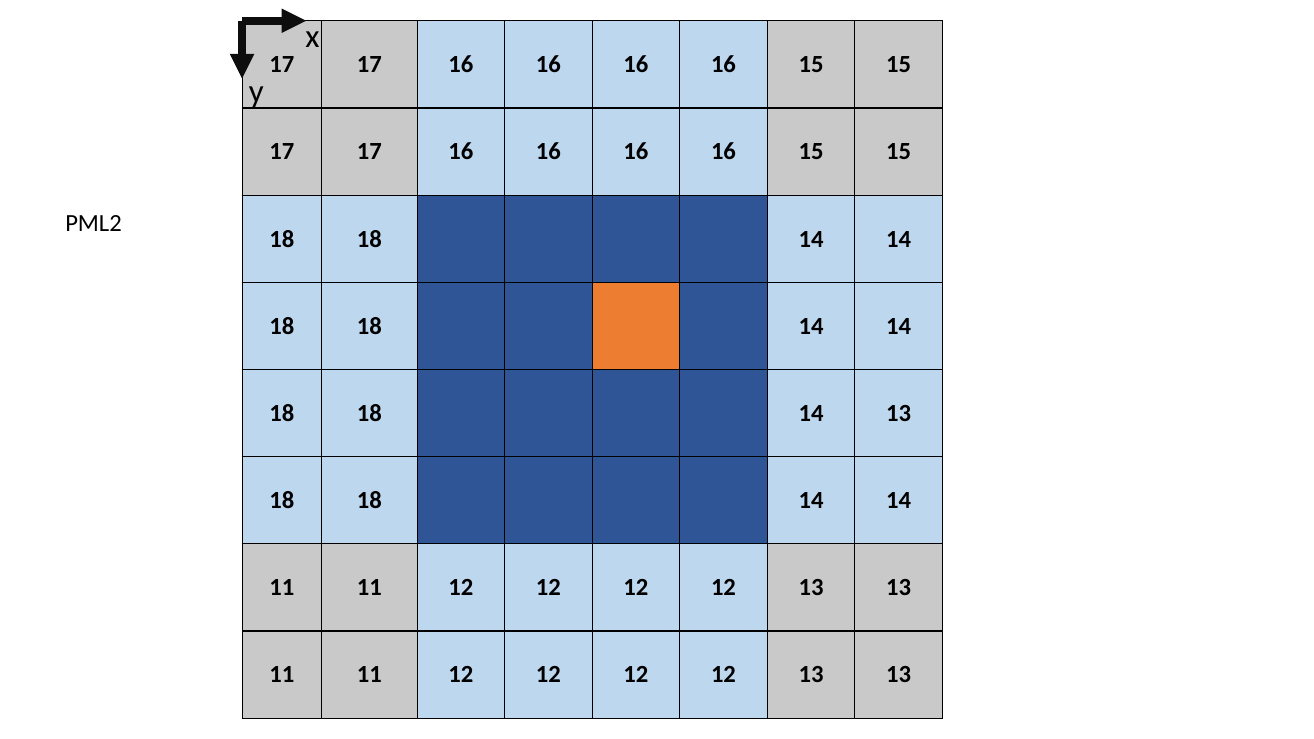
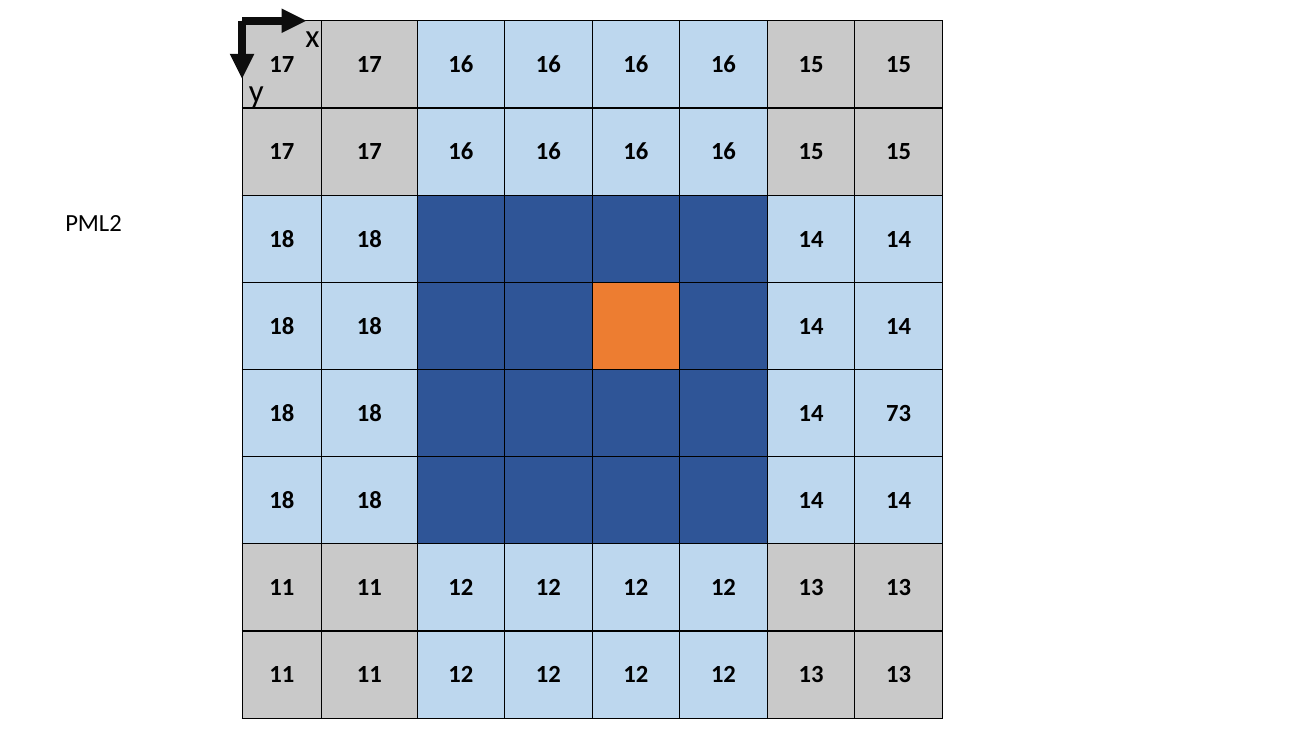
14 13: 13 -> 73 (899, 413)
